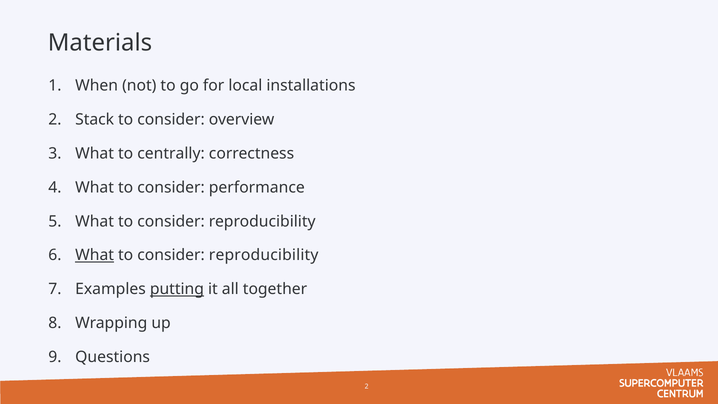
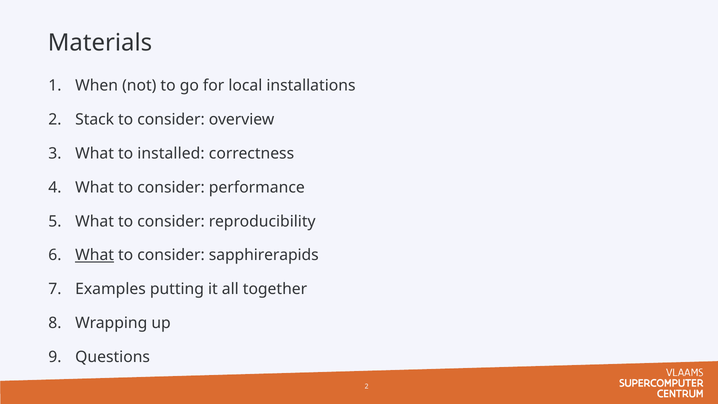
centrally: centrally -> installed (171, 154)
reproducibility: reproducibility -> sapphirerapids (264, 255)
putting underline: present -> none (177, 289)
